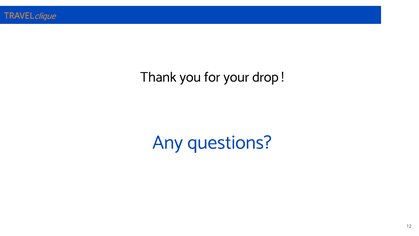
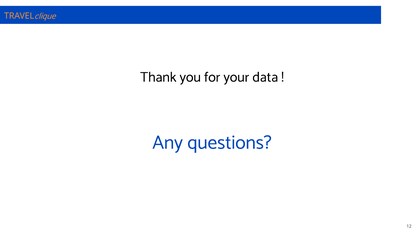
drop: drop -> data (265, 77)
